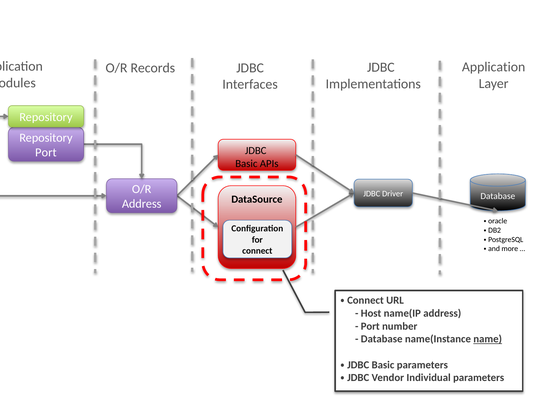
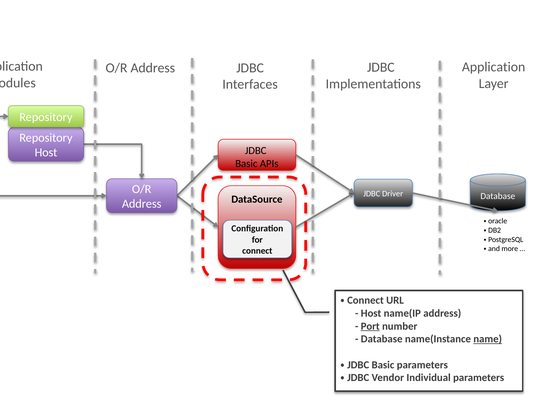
Records: Records -> Address (153, 68)
Port: Port -> Host (46, 152)
Port underline: none -> present (370, 326)
